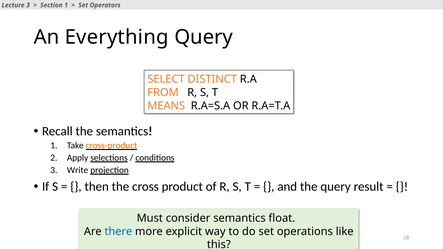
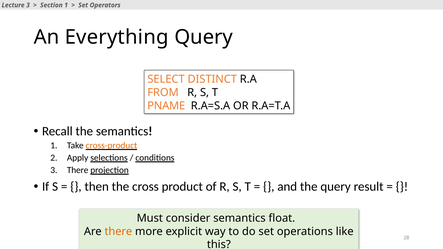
MEANS: MEANS -> PNAME (166, 106)
3 Write: Write -> There (78, 170)
there colour: blue -> orange (118, 232)
